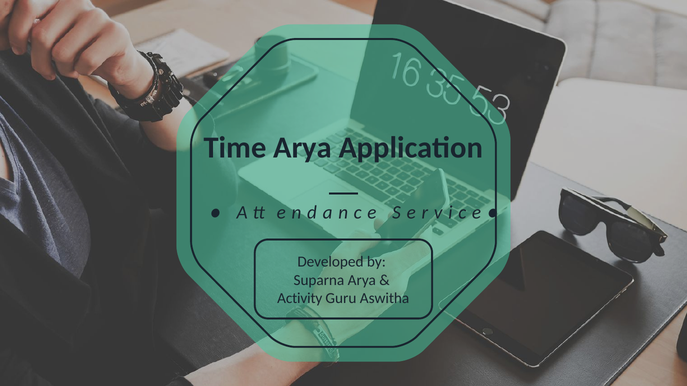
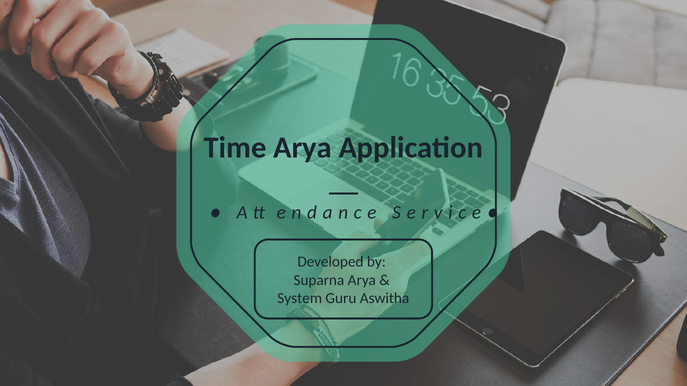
Activity: Activity -> System (300, 299)
